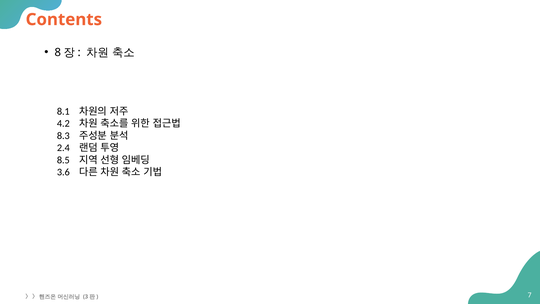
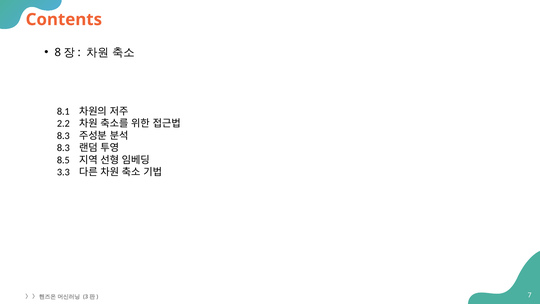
4.2: 4.2 -> 2.2 (63, 124)
2.4: 2.4 -> 8.3 (63, 148)
3.6: 3.6 -> 3.3 (63, 172)
